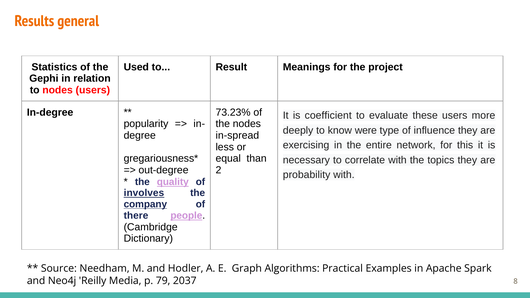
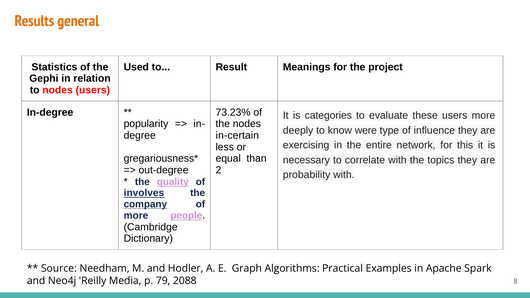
coefficient: coefficient -> categories (328, 116)
in-spread: in-spread -> in-certain (237, 136)
there: there -> more (136, 216)
2037: 2037 -> 2088 (185, 281)
